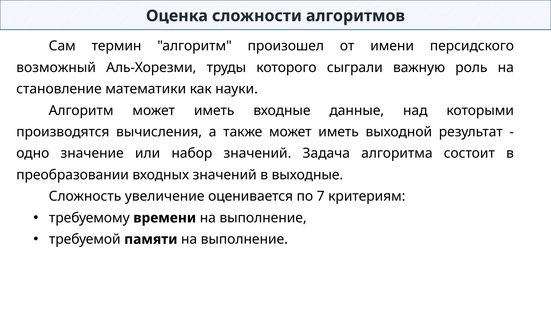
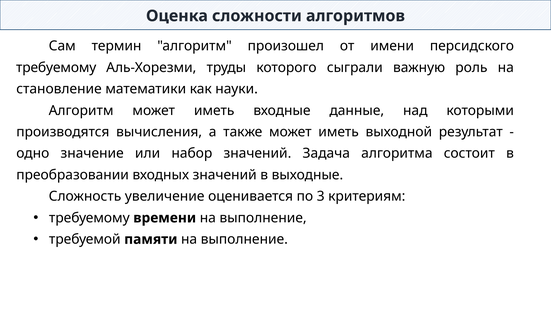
возможный: возможный -> требуемому (56, 68)
7: 7 -> 3 (321, 196)
